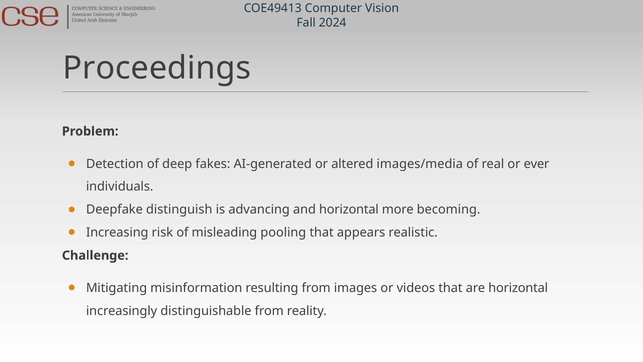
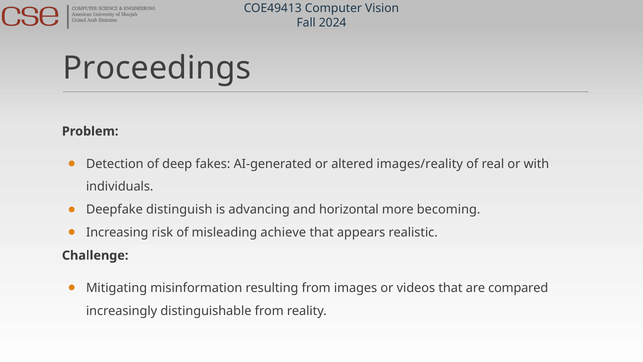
images/media: images/media -> images/reality (420, 164)
ever: ever -> with (536, 164)
pooling: pooling -> achieve (283, 232)
are horizontal: horizontal -> compared (518, 288)
